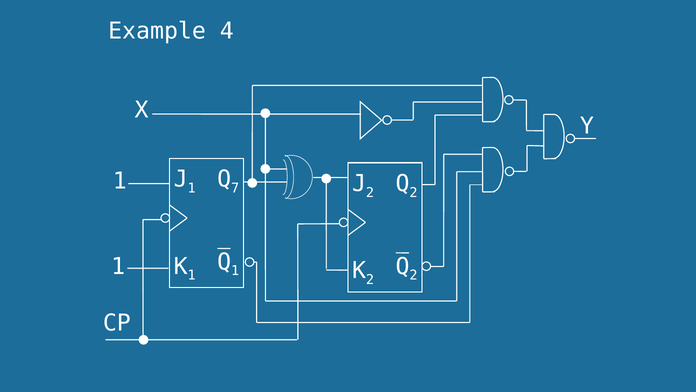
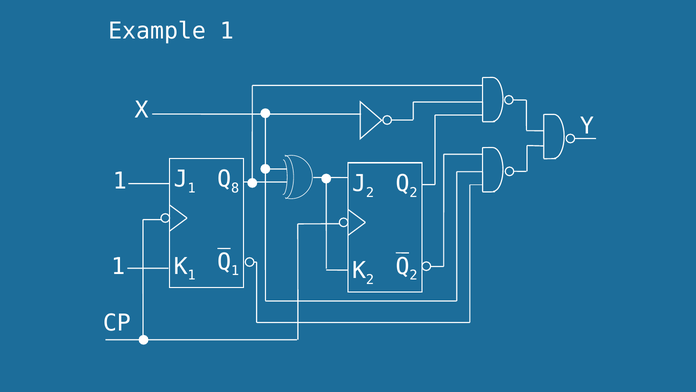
Example 4: 4 -> 1 (227, 31)
7: 7 -> 8 (235, 188)
